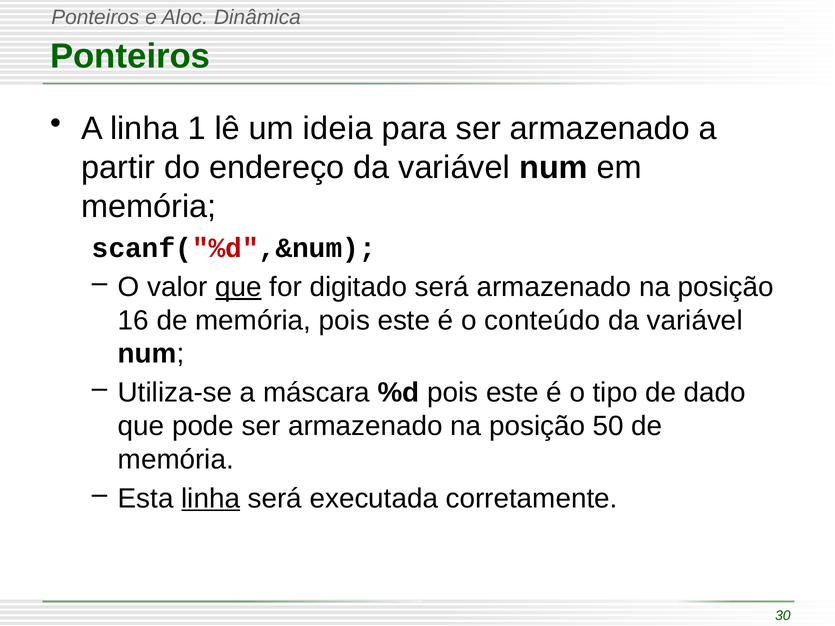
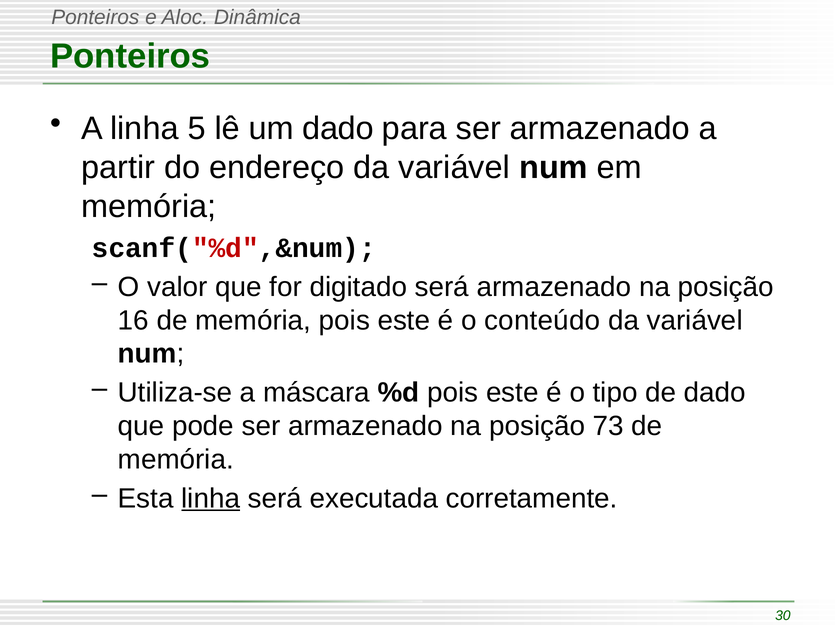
1: 1 -> 5 (197, 129)
um ideia: ideia -> dado (338, 129)
que underline: present -> none (239, 287)
50: 50 -> 73 (608, 426)
